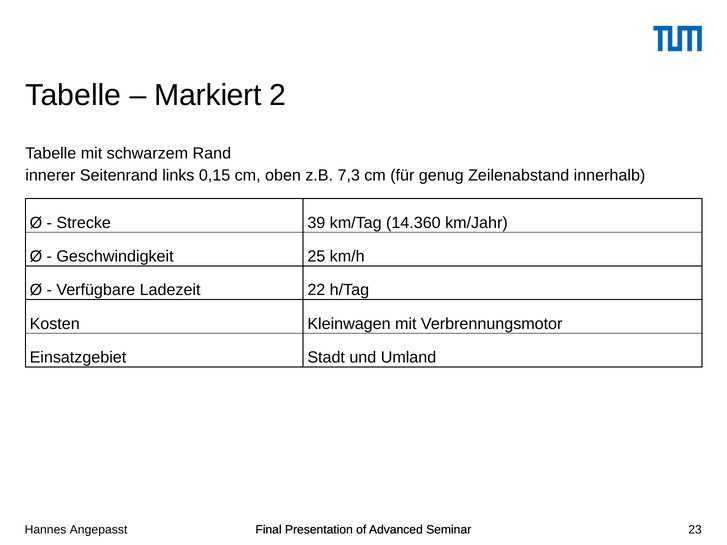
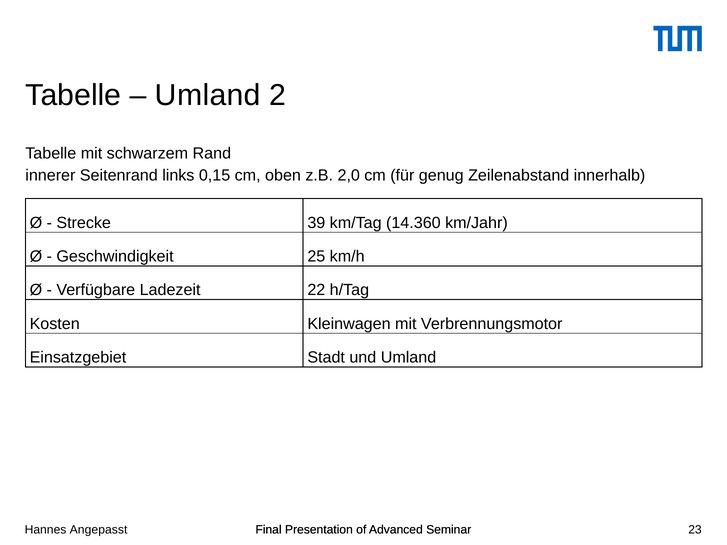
Markiert: Markiert -> Umland (208, 95)
7,3: 7,3 -> 2,0 (349, 176)
